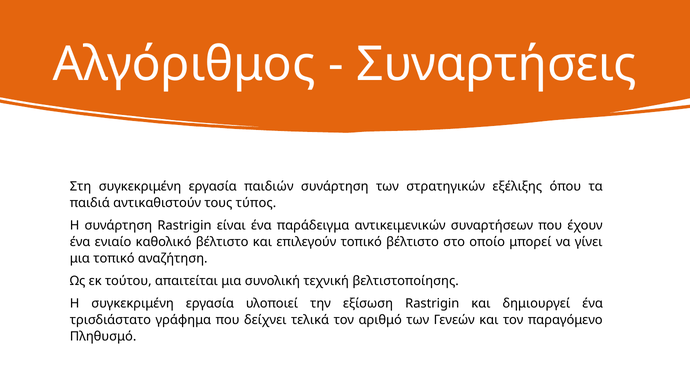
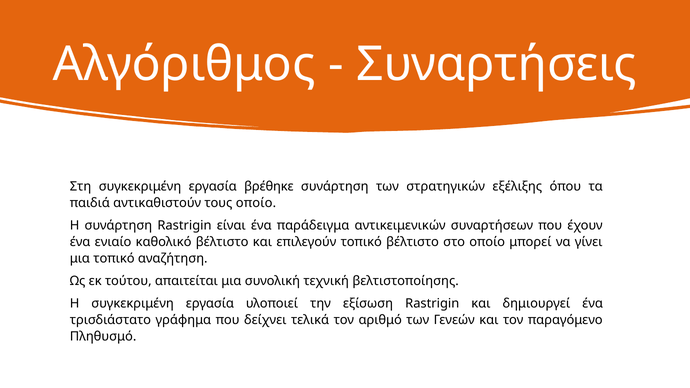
παιδιών: παιδιών -> βρέθηκε (269, 186)
τους τύπος: τύπος -> οποίο (256, 203)
